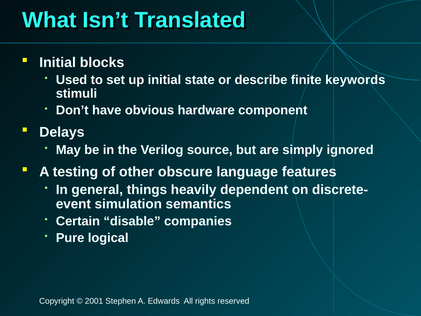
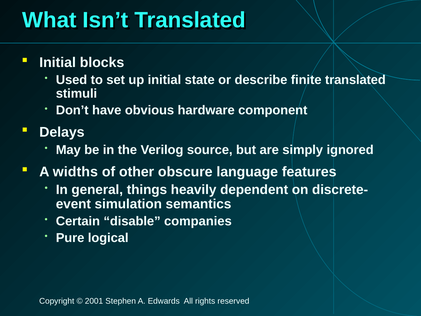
finite keywords: keywords -> translated (355, 80)
testing: testing -> widths (75, 172)
